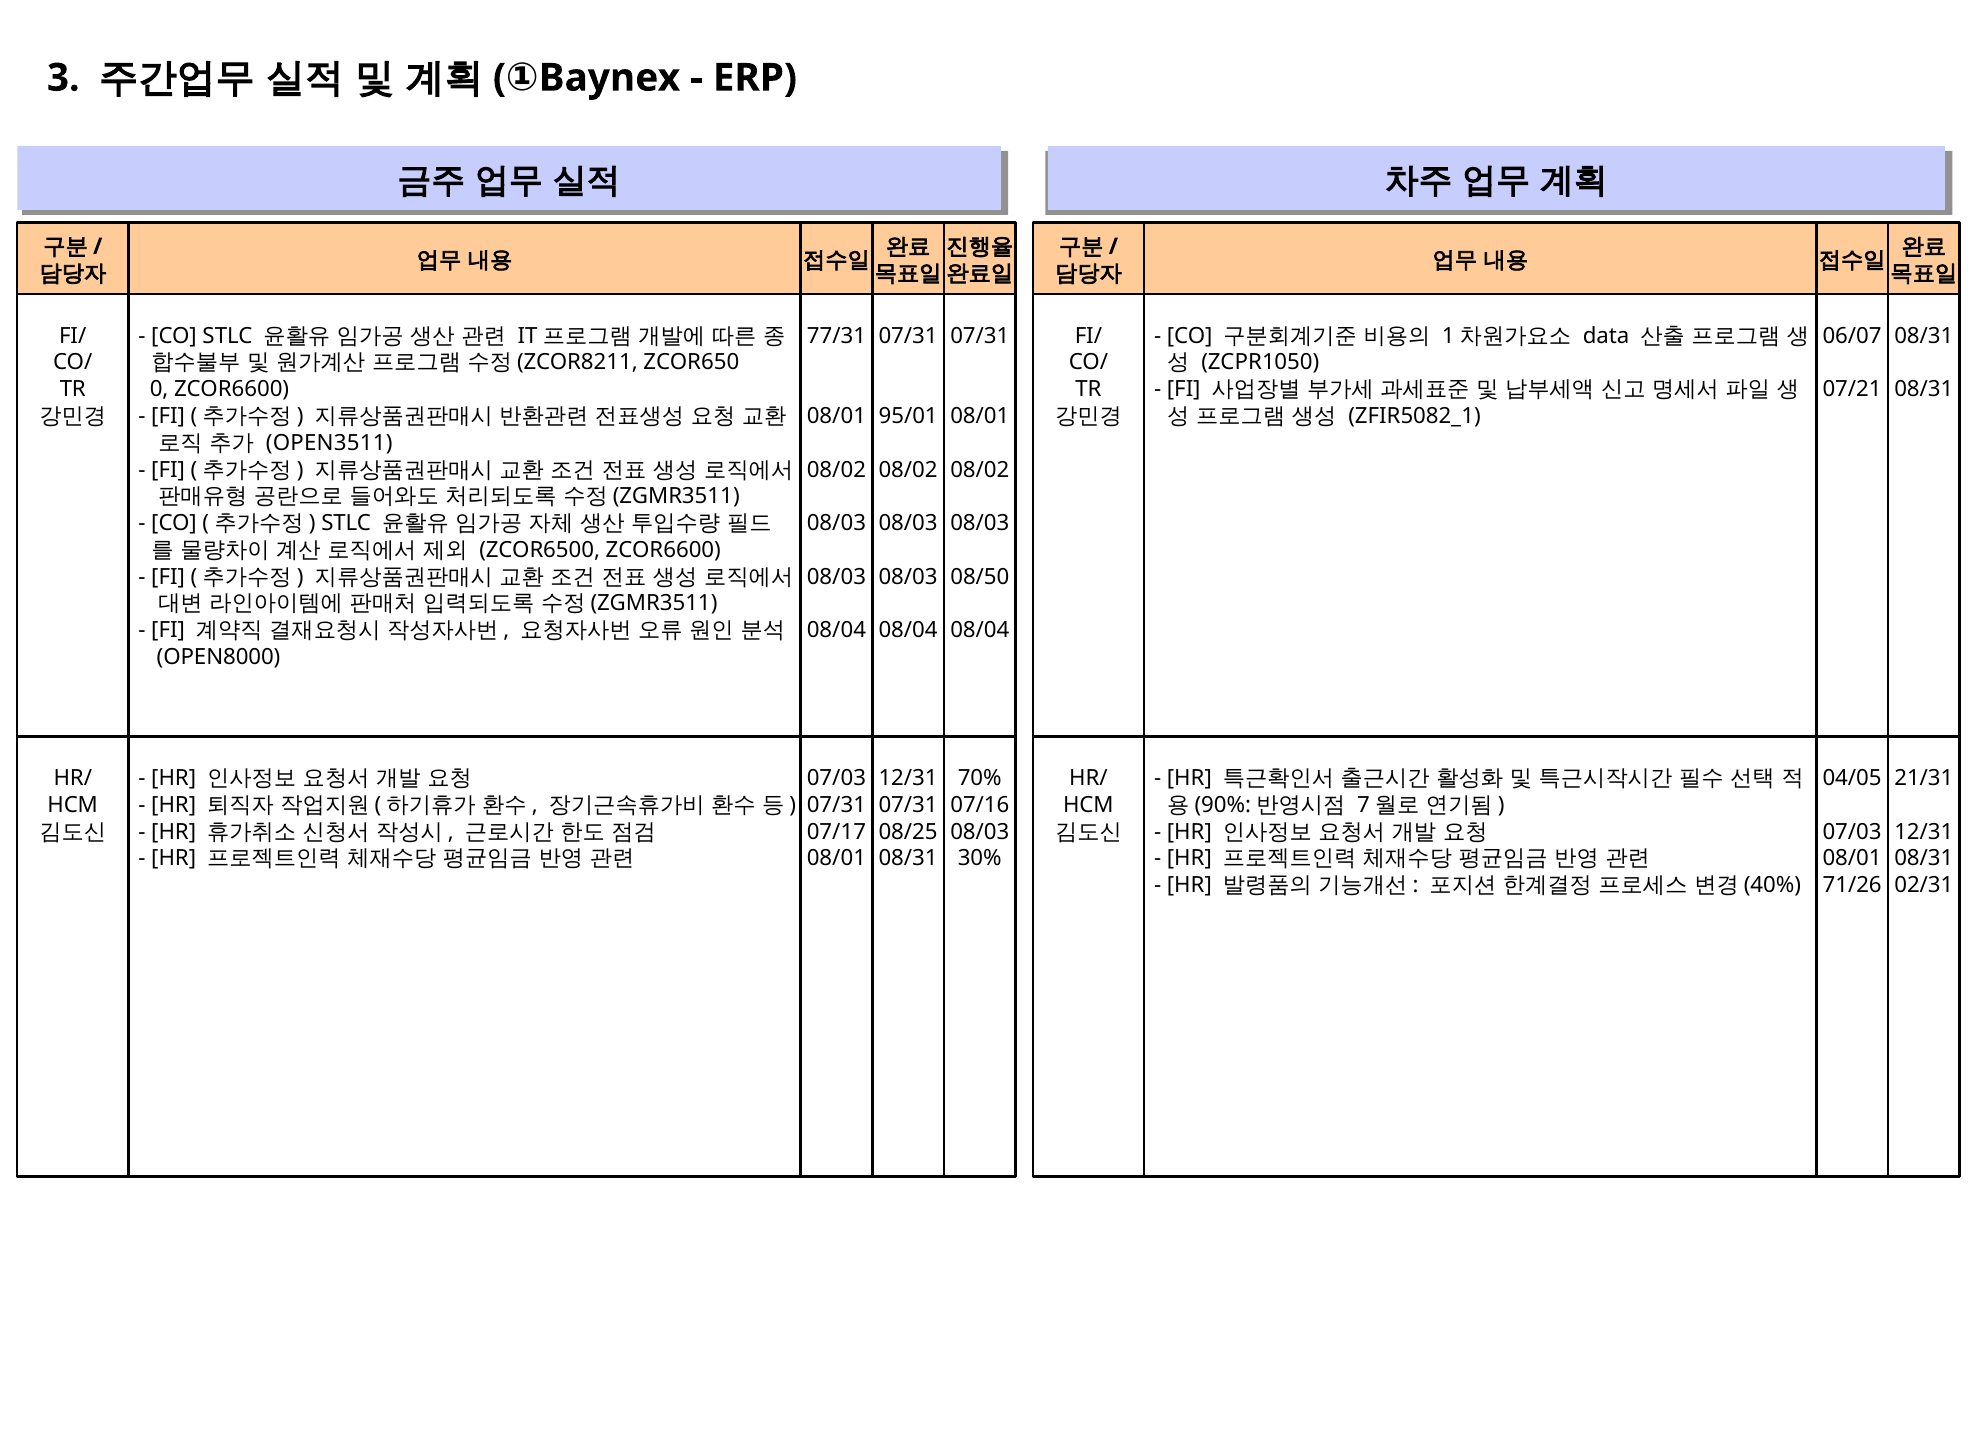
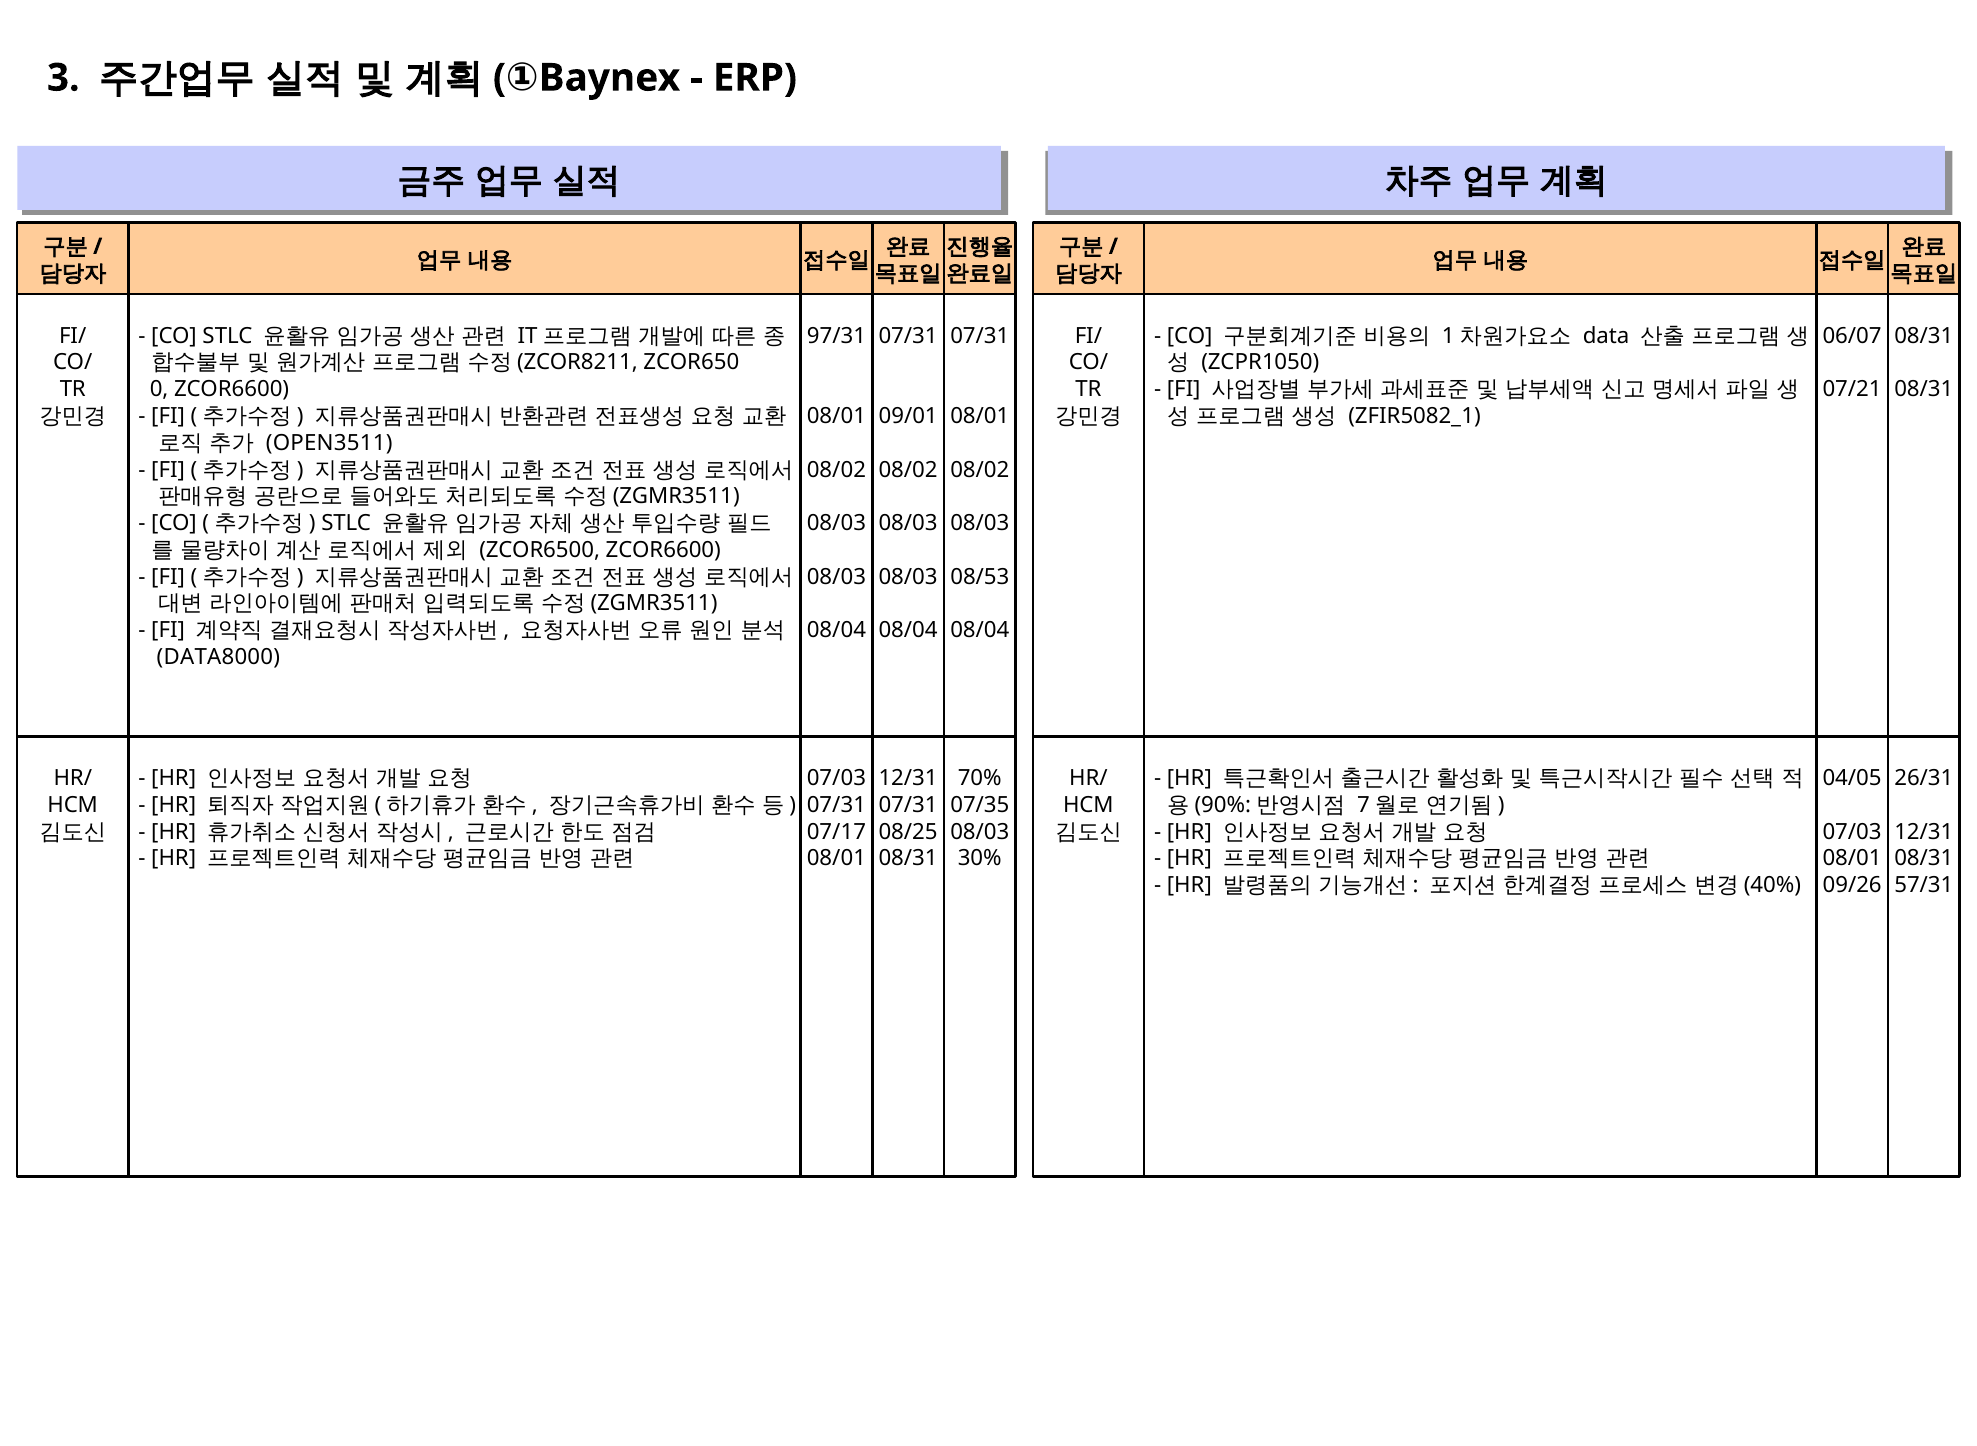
77/31: 77/31 -> 97/31 (837, 336)
95/01: 95/01 -> 09/01 (908, 416)
08/50: 08/50 -> 08/53 (980, 577)
OPEN8000: OPEN8000 -> DATA8000 (218, 657)
21/31: 21/31 -> 26/31 (1924, 778)
07/16: 07/16 -> 07/35 (980, 805)
71/26: 71/26 -> 09/26 (1852, 885)
02/31: 02/31 -> 57/31 (1924, 885)
